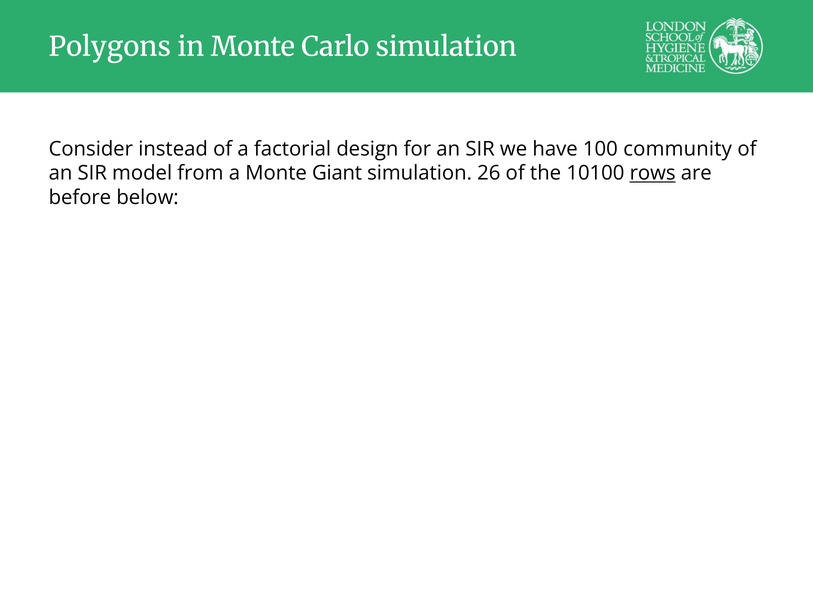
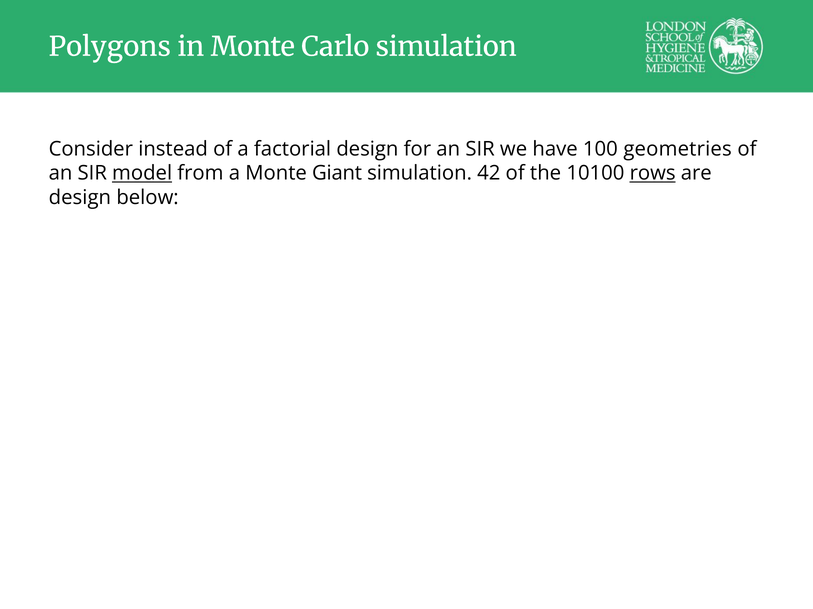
community: community -> geometries (678, 149)
model underline: none -> present (142, 173)
26: 26 -> 42 (489, 173)
before: before -> design (80, 198)
